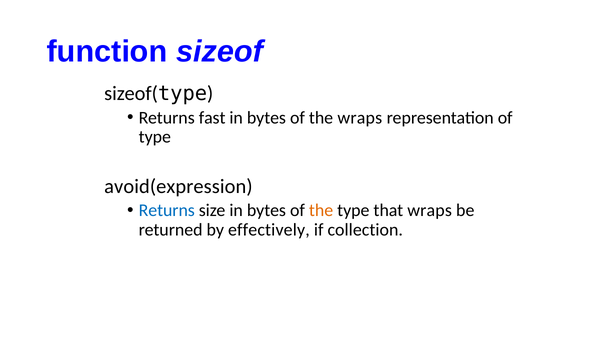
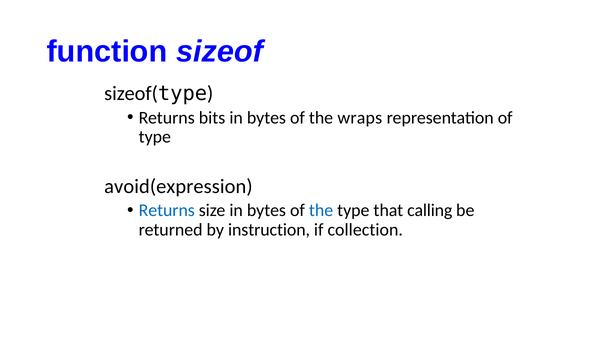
fast: fast -> bits (212, 118)
the colour: orange -> blue (321, 210)
that wraps: wraps -> calling (430, 210)
effectively: effectively -> instruction (269, 229)
